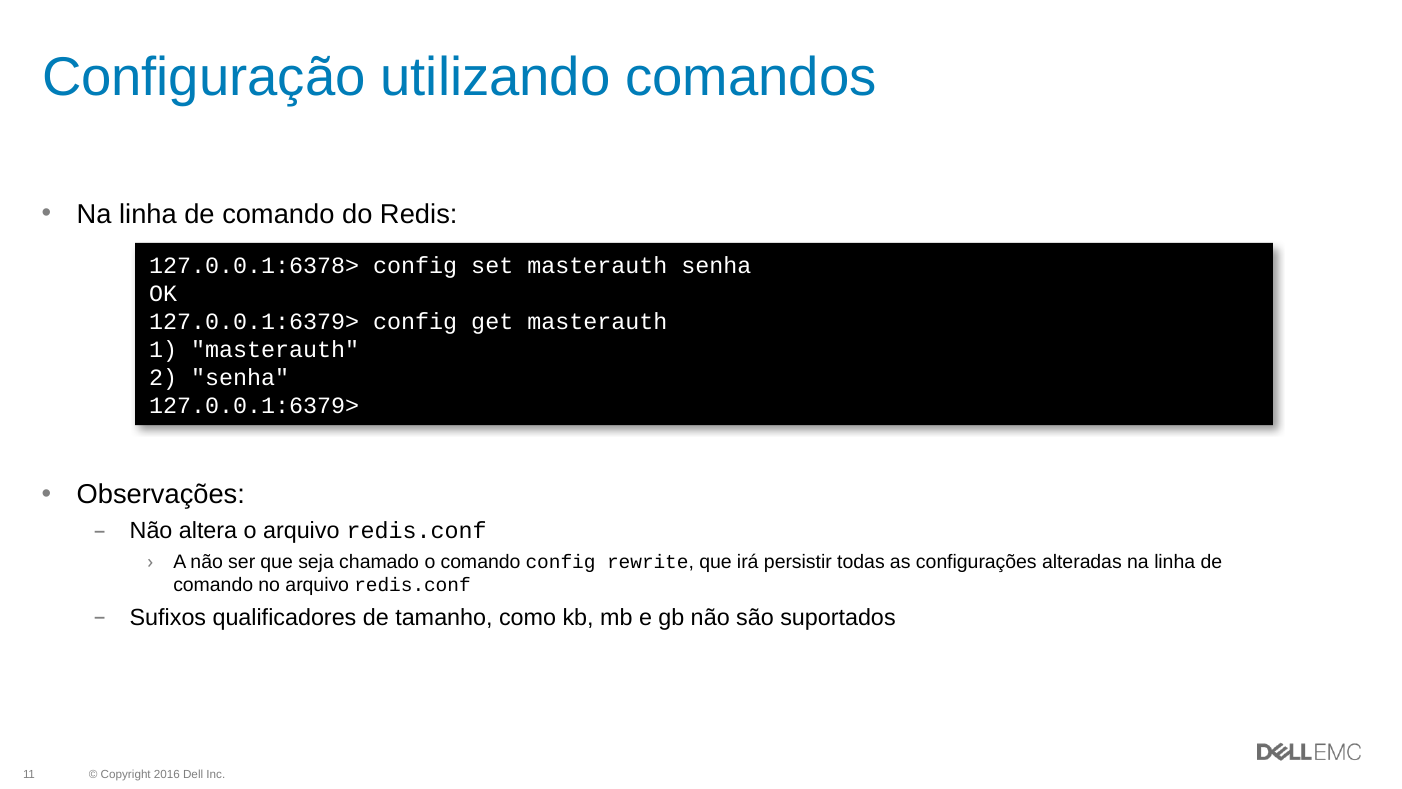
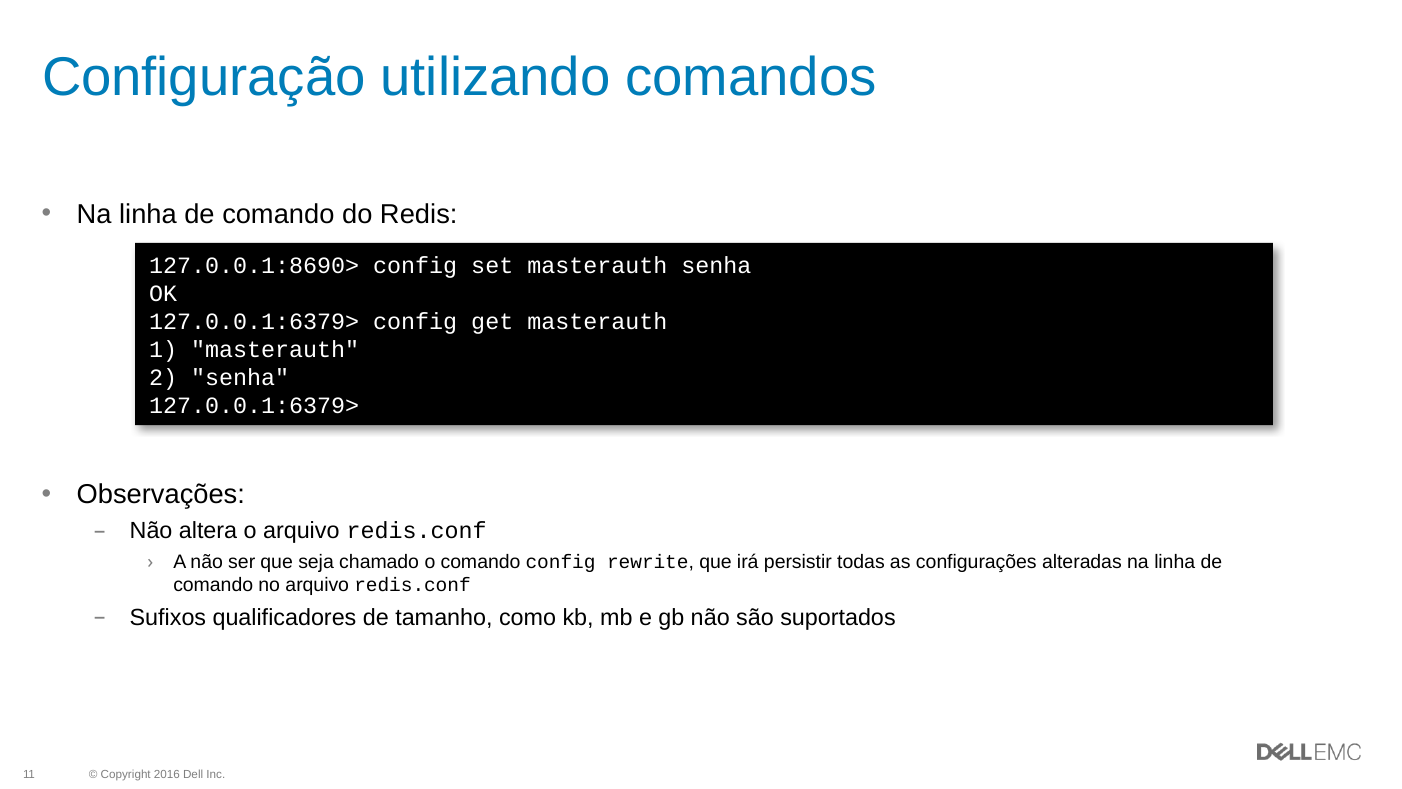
127.0.0.1:6378>: 127.0.0.1:6378> -> 127.0.0.1:8690> (254, 265)
